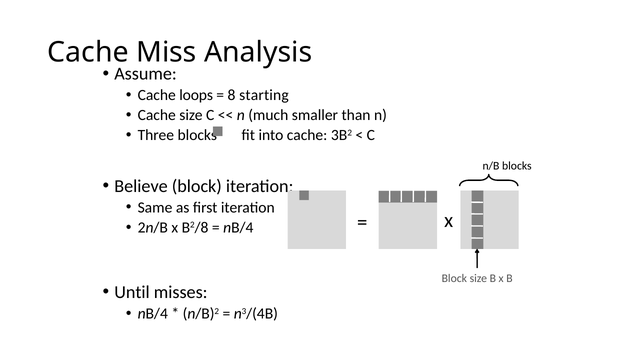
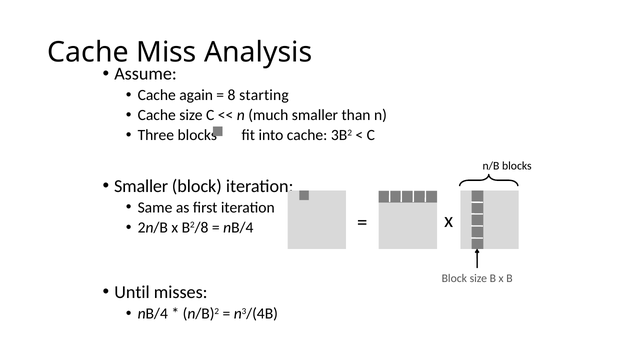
loops: loops -> again (196, 95)
Believe: Believe -> Smaller (141, 186)
